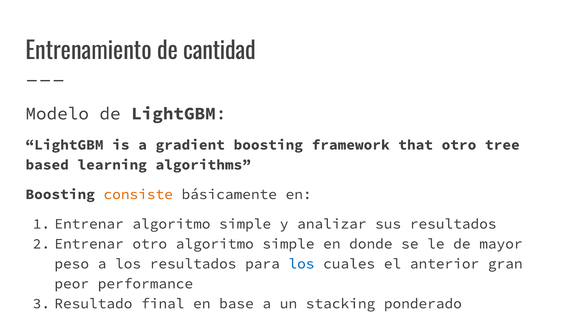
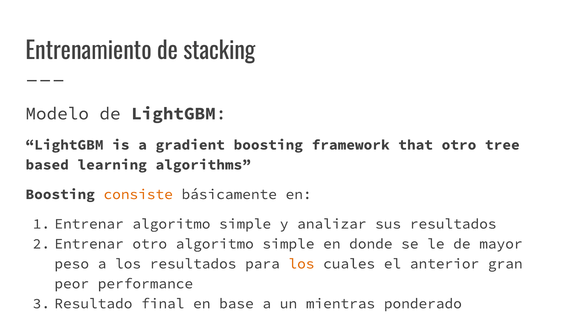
cantidad: cantidad -> stacking (219, 51)
los colour: blue -> orange (301, 264)
stacking: stacking -> mientras (340, 304)
